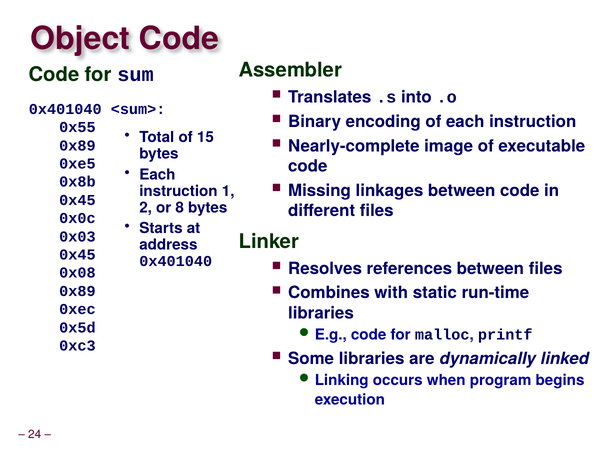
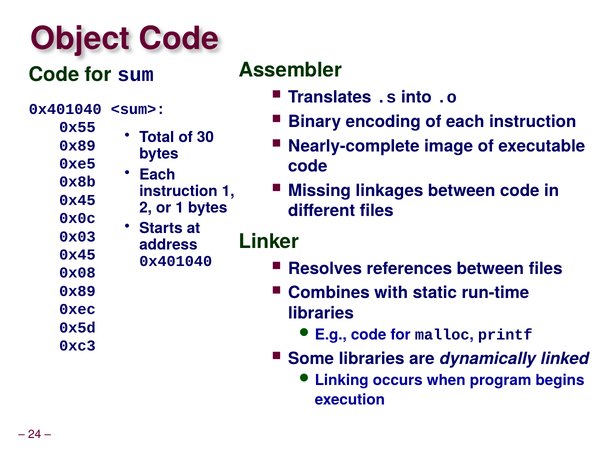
15: 15 -> 30 (205, 137)
or 8: 8 -> 1 (180, 208)
